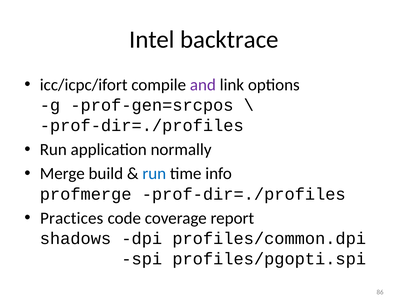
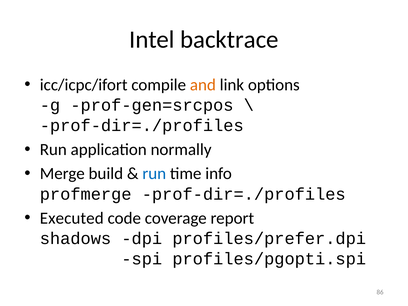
and colour: purple -> orange (203, 85)
Practices: Practices -> Executed (72, 218)
profiles/common.dpi: profiles/common.dpi -> profiles/prefer.dpi (269, 239)
